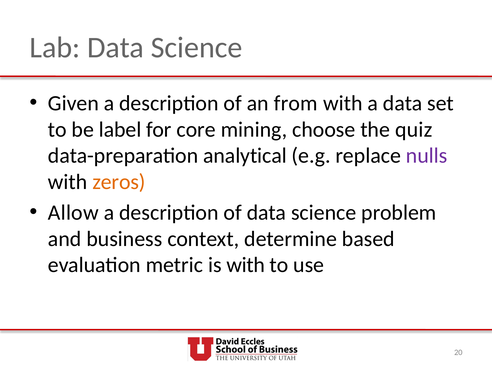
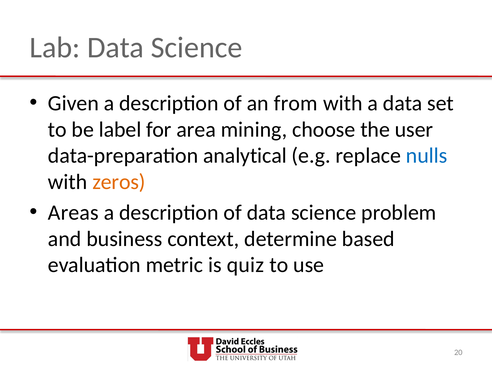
core: core -> area (196, 129)
quiz: quiz -> user (414, 129)
nulls colour: purple -> blue (427, 156)
Allow: Allow -> Areas (73, 213)
is with: with -> quiz (246, 265)
